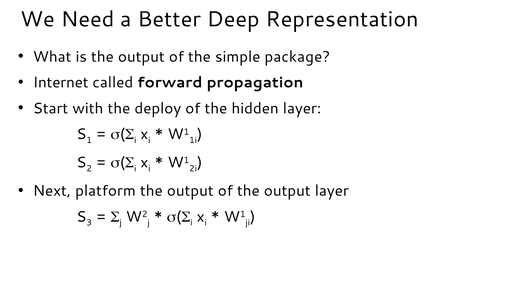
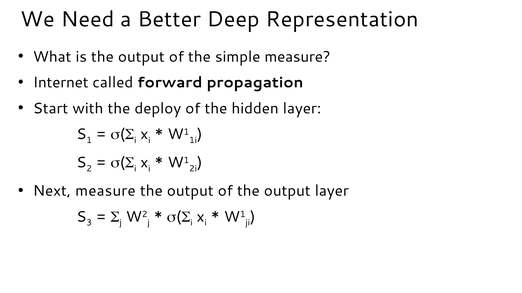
simple package: package -> measure (297, 57)
Next platform: platform -> measure (105, 191)
